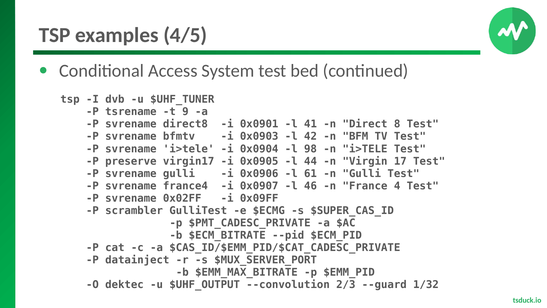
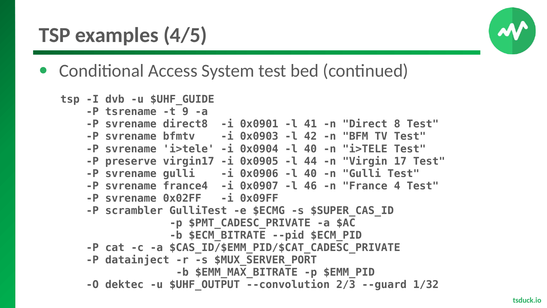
$UHF_TUNER: $UHF_TUNER -> $UHF_GUIDE (182, 99)
0x0904 l 98: 98 -> 40 (310, 149)
0x0906 l 61: 61 -> 40 (310, 173)
